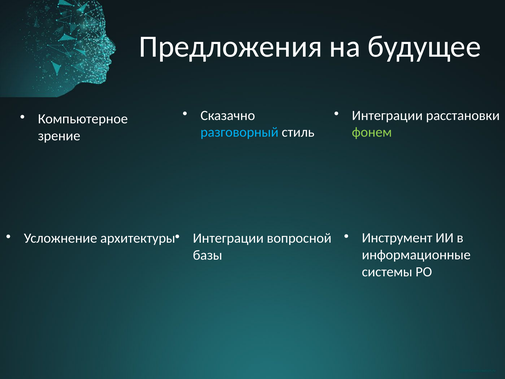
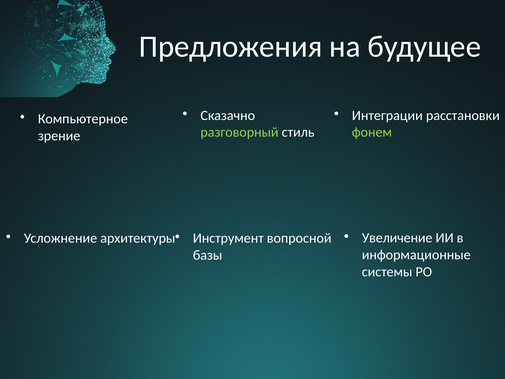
разговорный colour: light blue -> light green (240, 132)
Инструмент: Инструмент -> Увеличение (397, 238)
Интеграции: Интеграции -> Инструмент (228, 238)
